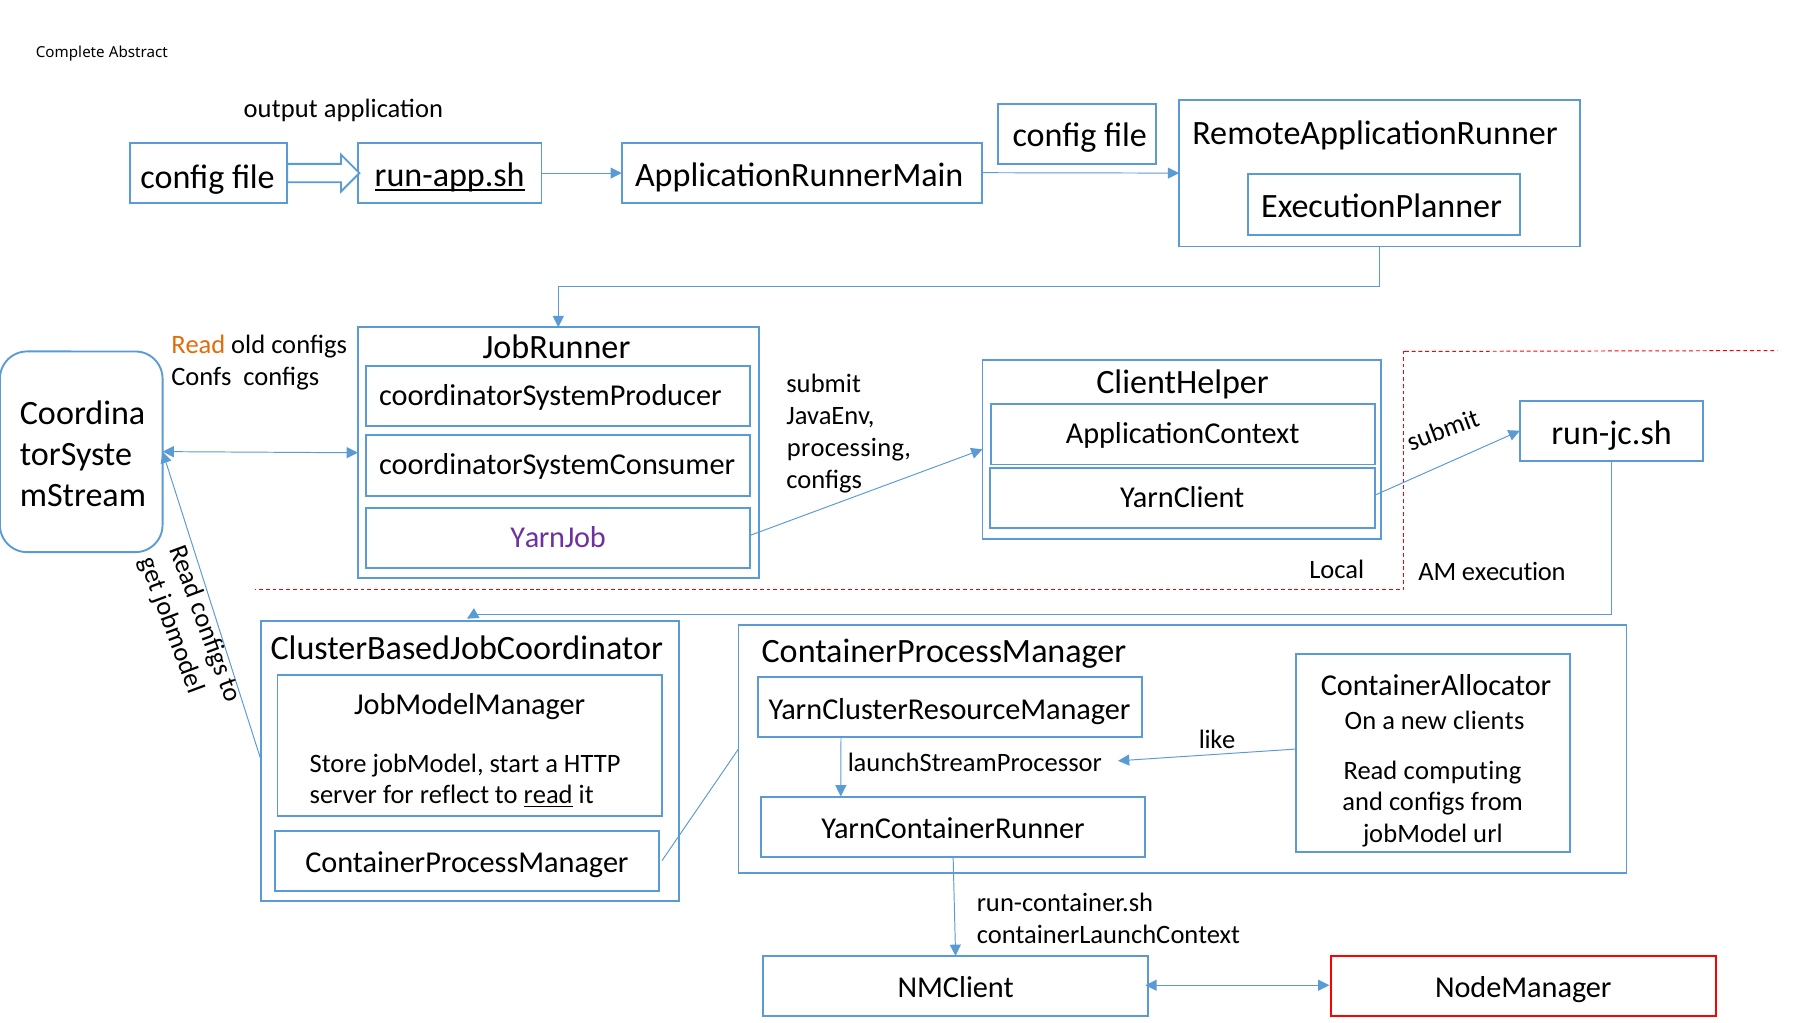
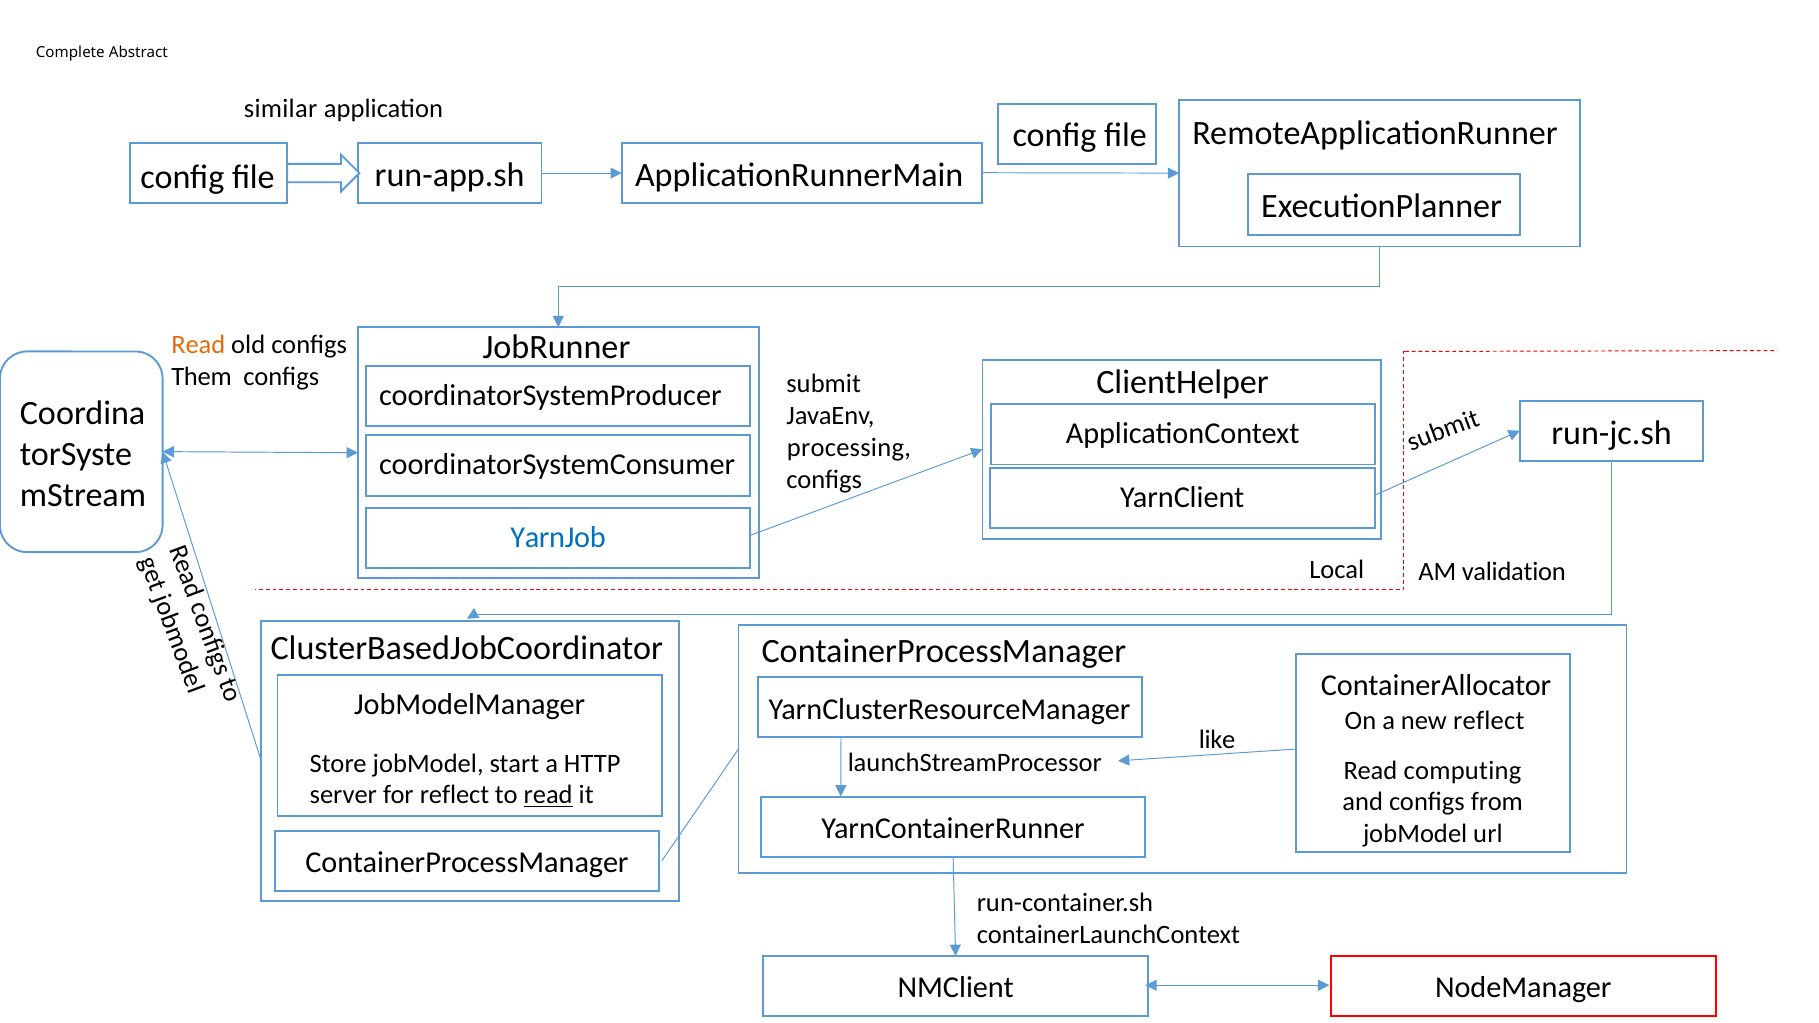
output: output -> similar (281, 109)
run-app.sh underline: present -> none (450, 175)
Confs: Confs -> Them (202, 377)
YarnJob colour: purple -> blue (558, 538)
execution: execution -> validation (1514, 572)
new clients: clients -> reflect (1489, 721)
